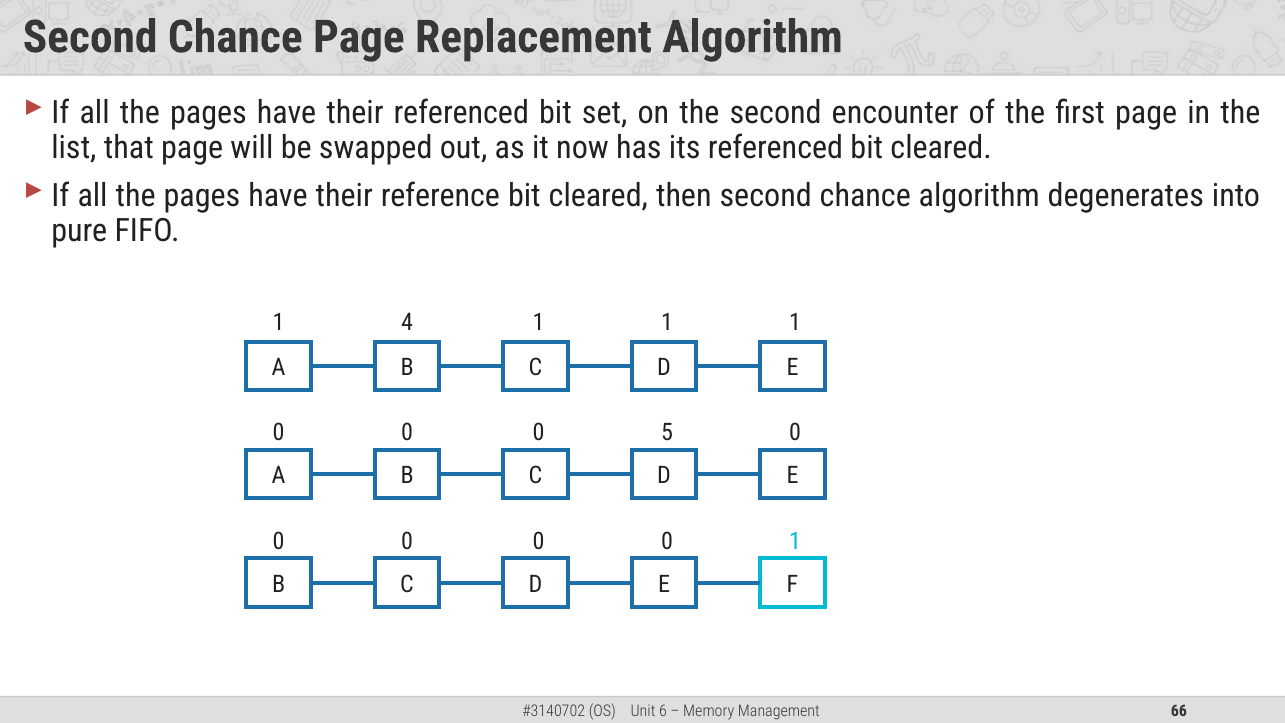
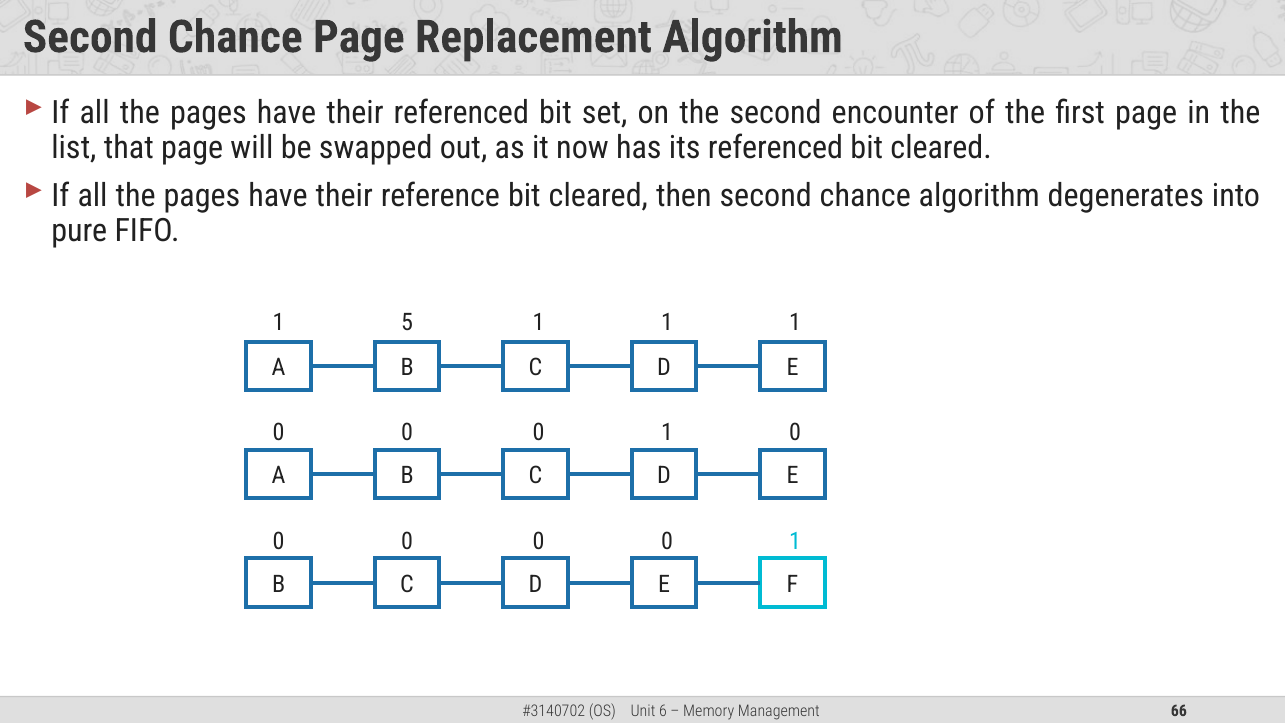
4: 4 -> 5 (407, 323)
5: 5 -> 1 (667, 433)
